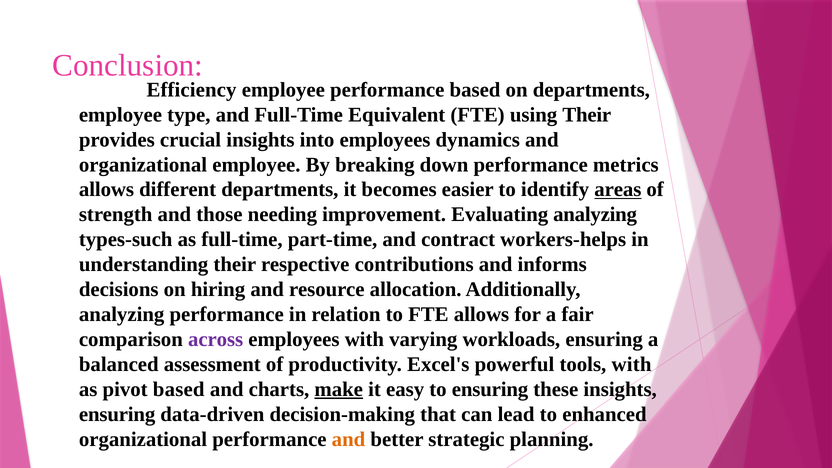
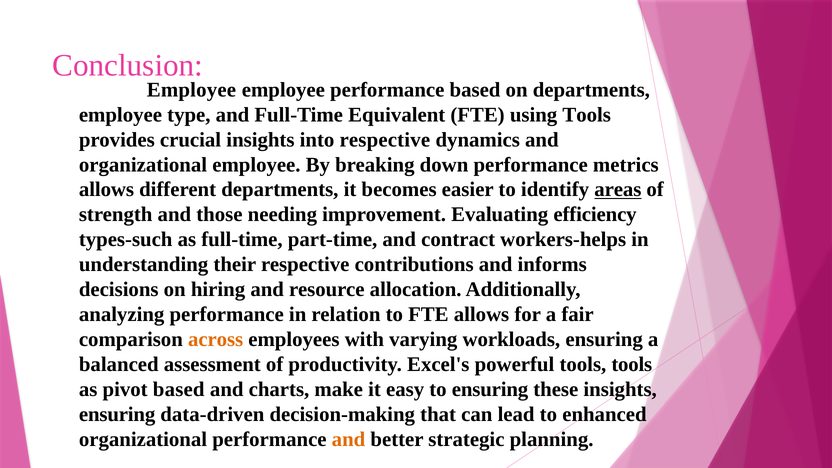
Efficiency: Efficiency -> Employee (191, 90)
using Their: Their -> Tools (587, 115)
into employees: employees -> respective (385, 140)
Evaluating analyzing: analyzing -> efficiency (595, 215)
across colour: purple -> orange (216, 339)
tools with: with -> tools (632, 364)
make underline: present -> none (339, 389)
